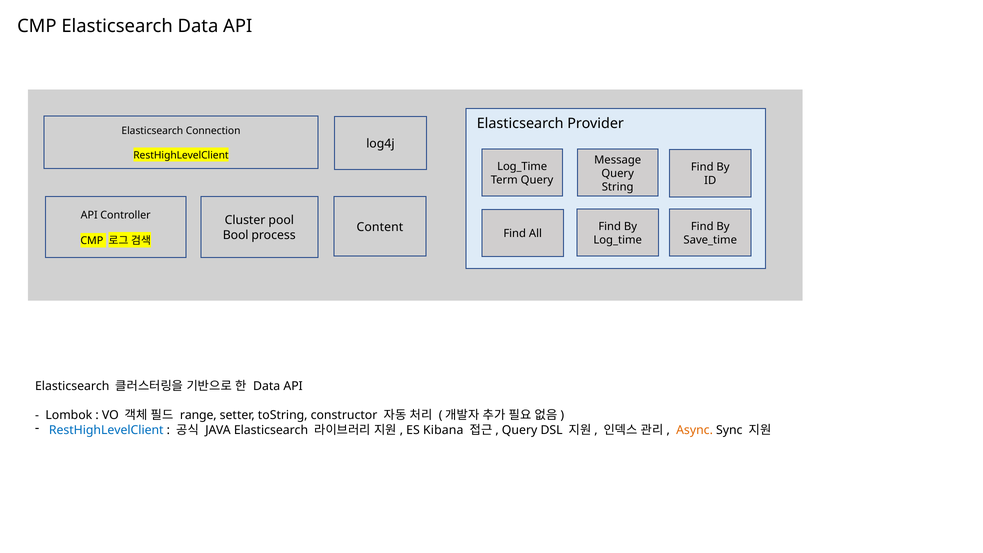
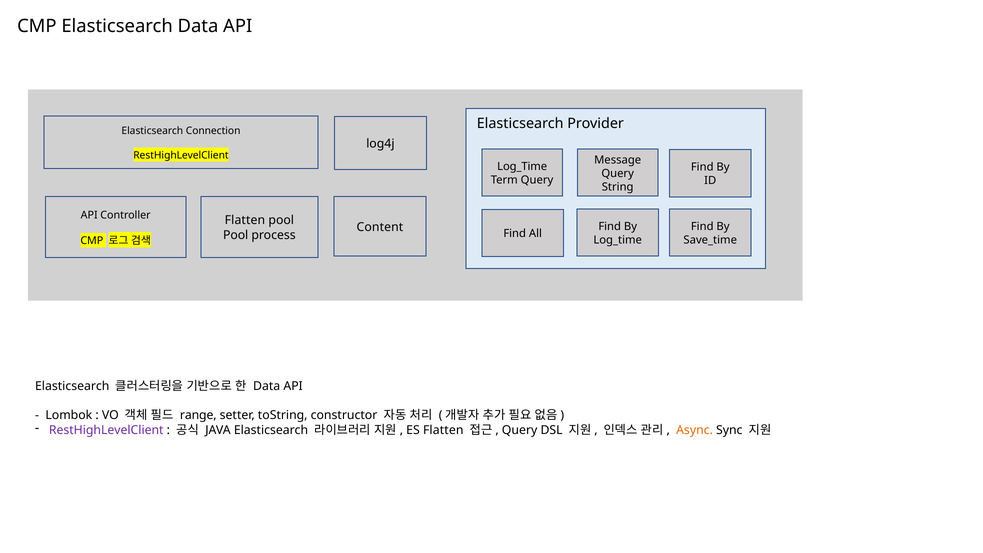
Cluster: Cluster -> Flatten (245, 220)
Bool: Bool -> Pool (236, 235)
RestHighLevelClient colour: blue -> purple (106, 430)
ES Kibana: Kibana -> Flatten (443, 430)
